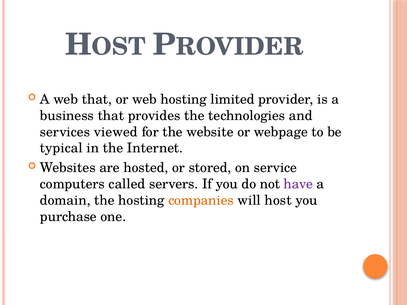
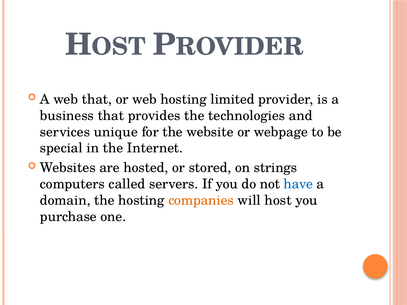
viewed: viewed -> unique (116, 132)
typical: typical -> special (61, 148)
service: service -> strings (275, 168)
have colour: purple -> blue (298, 184)
